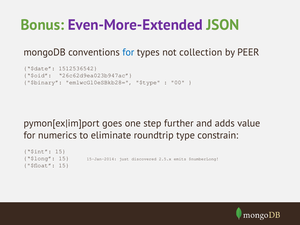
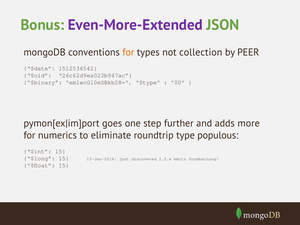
for colour: blue -> orange (128, 52)
value: value -> more (249, 123)
constrain: constrain -> populous (218, 135)
